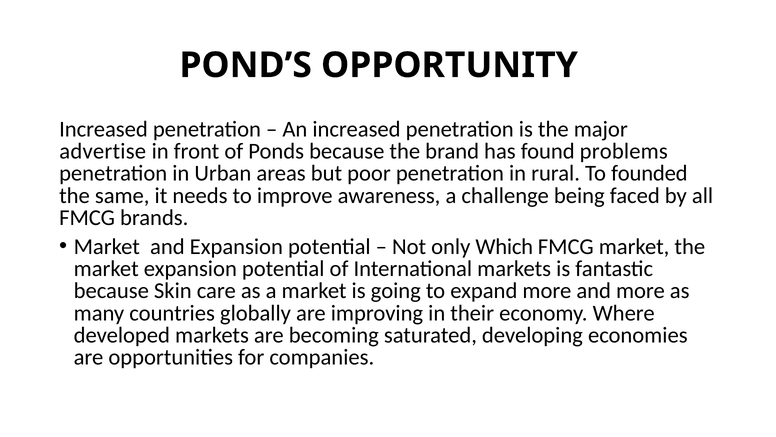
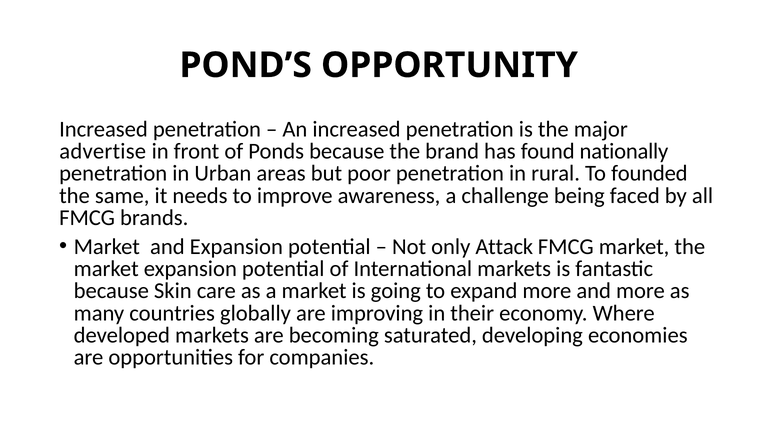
problems: problems -> nationally (624, 151)
Which: Which -> Attack (504, 247)
